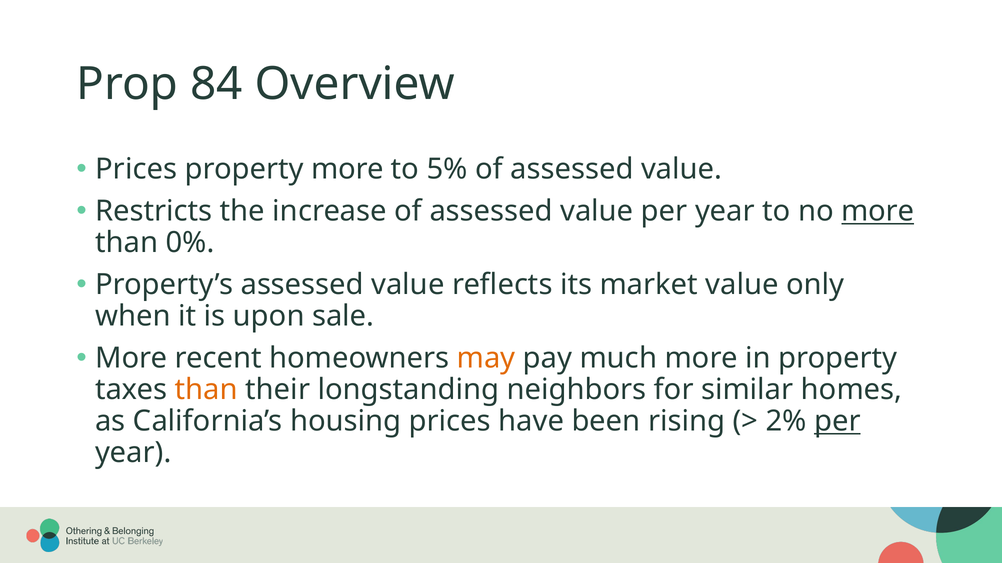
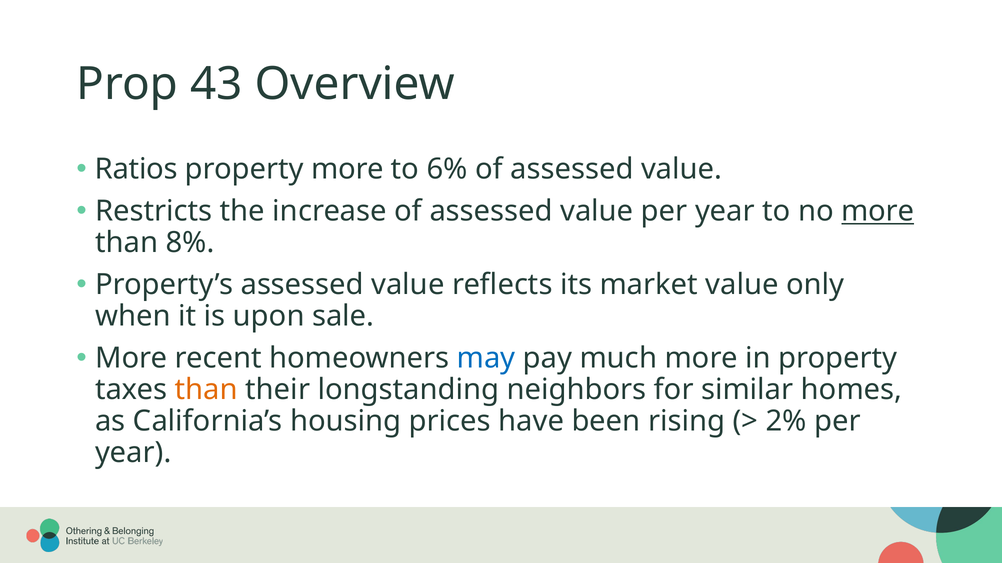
84: 84 -> 43 (216, 84)
Prices: Prices -> Ratios (136, 169)
5%: 5% -> 6% (447, 169)
0%: 0% -> 8% (190, 243)
may colour: orange -> blue (486, 359)
per underline: present -> none (837, 422)
